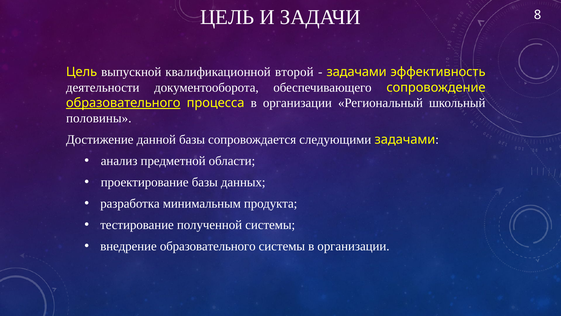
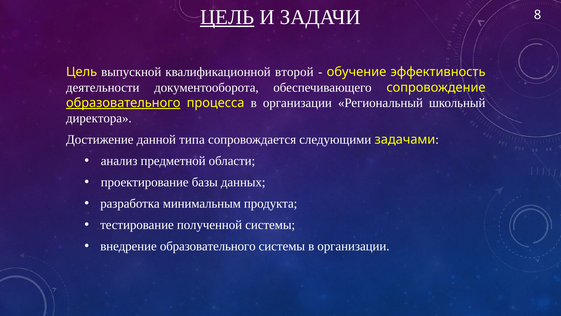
ЦЕЛЬ underline: none -> present (227, 17)
задачами: задачами -> обучение (357, 72)
половины: половины -> директора (99, 118)
данной базы: базы -> типа (192, 140)
